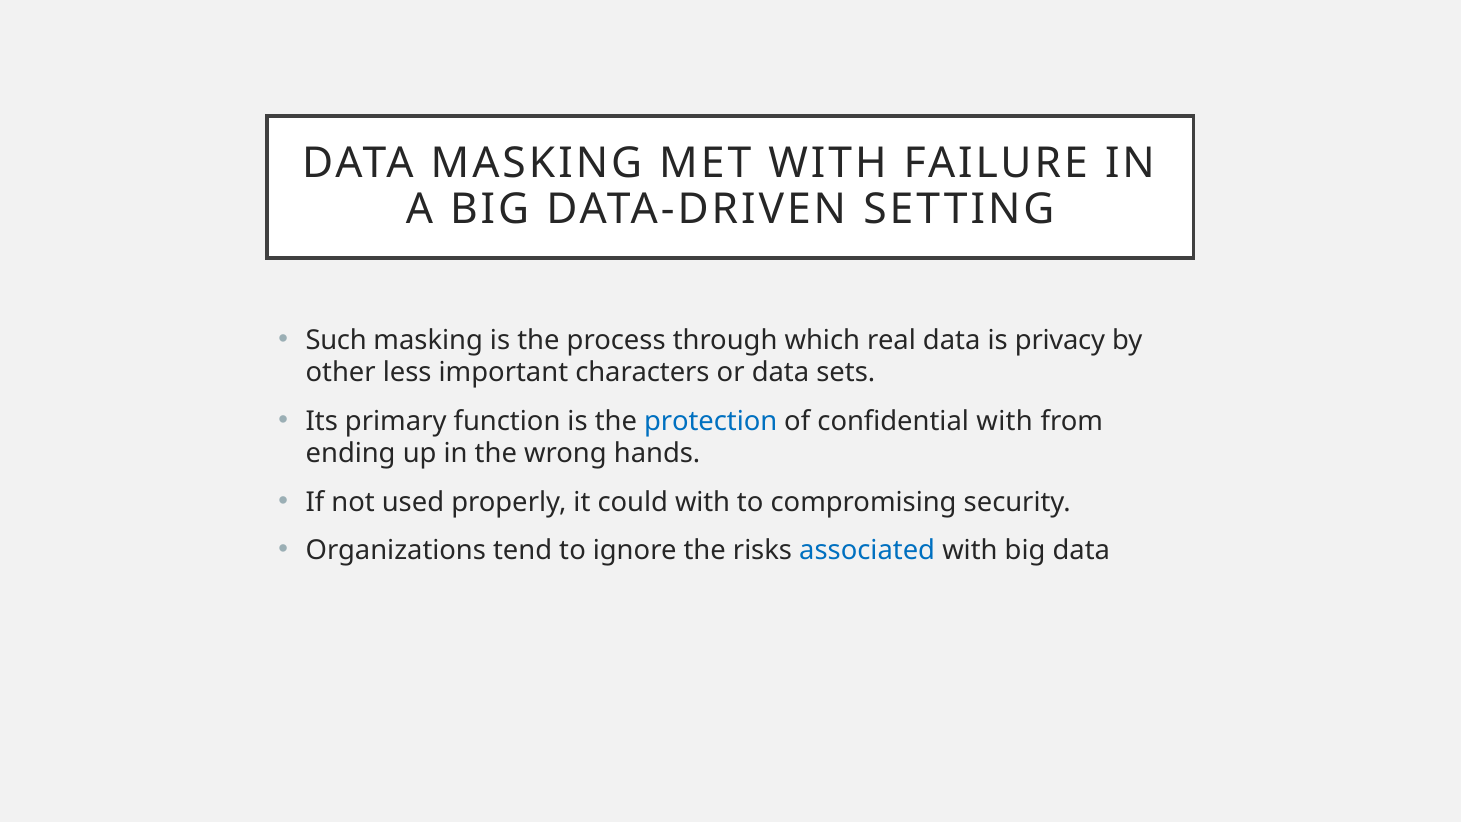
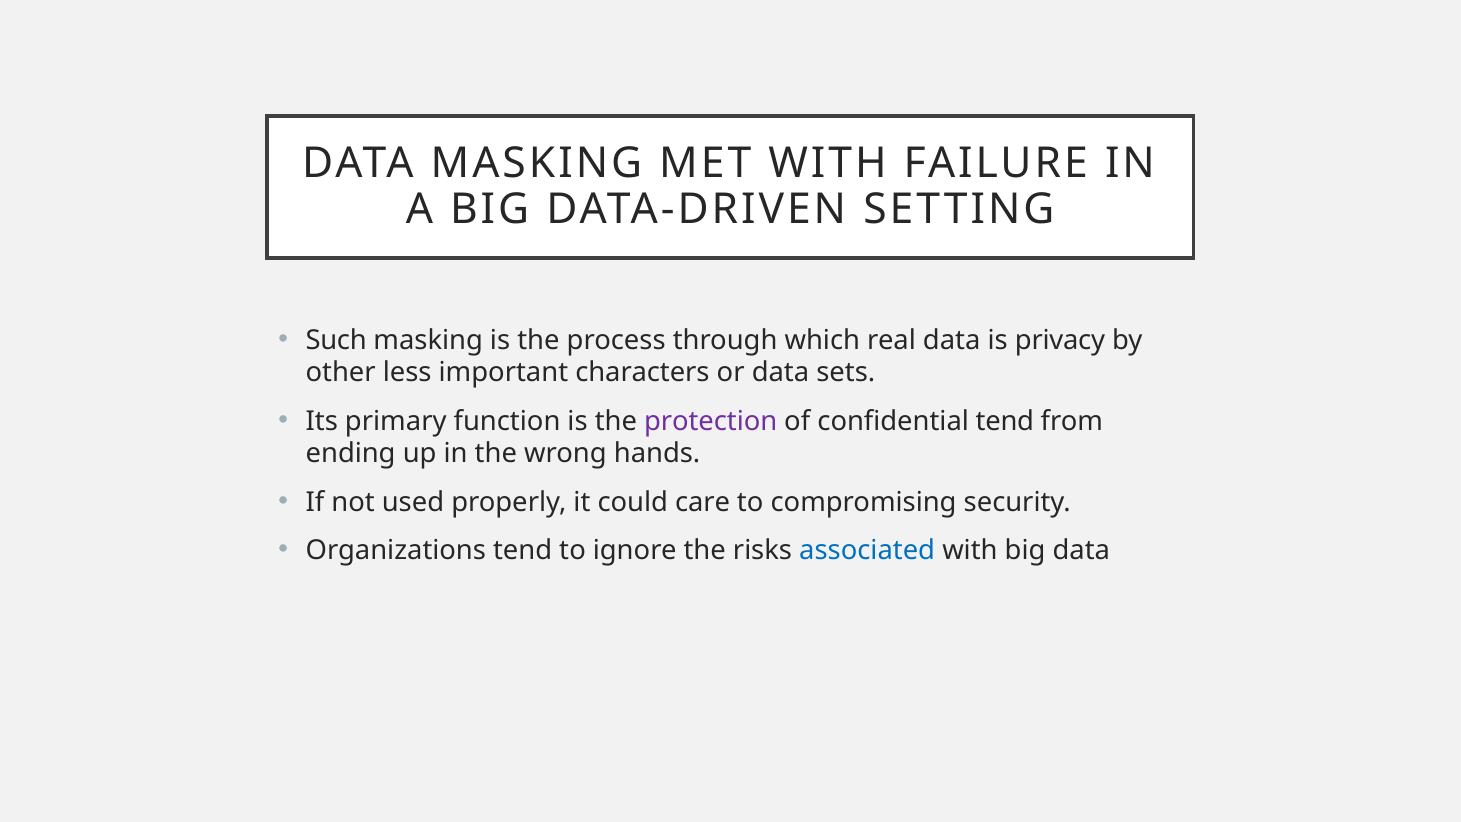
protection colour: blue -> purple (711, 421)
confidential with: with -> tend (1005, 421)
could with: with -> care (703, 502)
